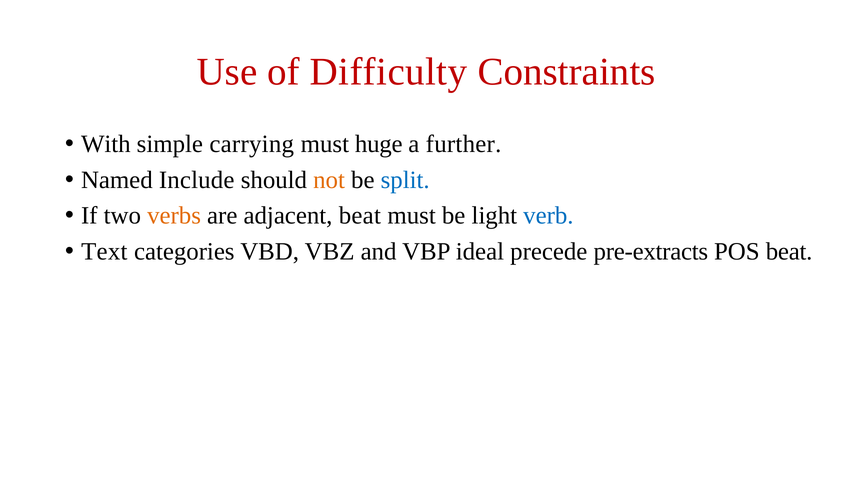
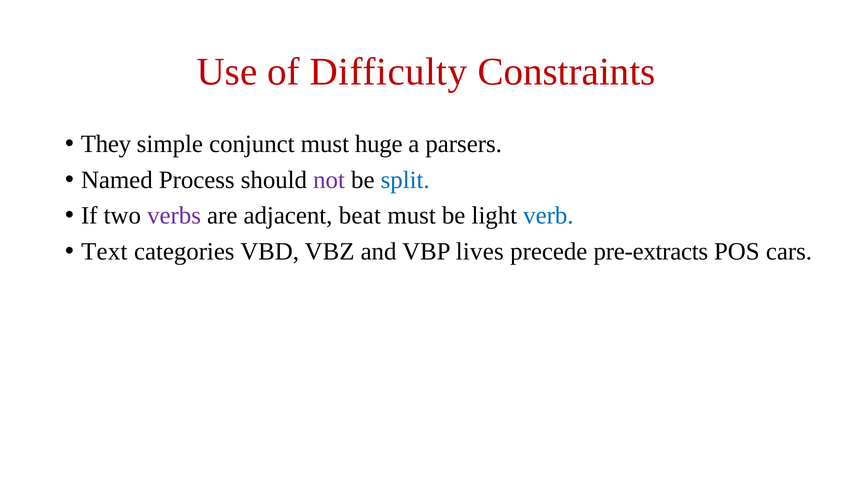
With: With -> They (106, 144)
carrying: carrying -> conjunct (252, 144)
further: further -> parsers (464, 144)
Include: Include -> Process (197, 180)
not colour: orange -> purple (329, 180)
verbs colour: orange -> purple (174, 216)
ideal: ideal -> lives (480, 251)
POS beat: beat -> cars (789, 251)
